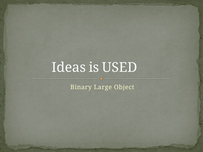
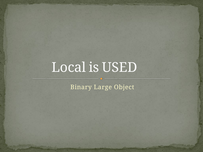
Ideas: Ideas -> Local (69, 68)
